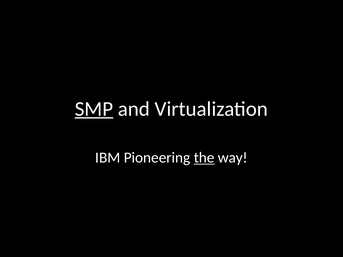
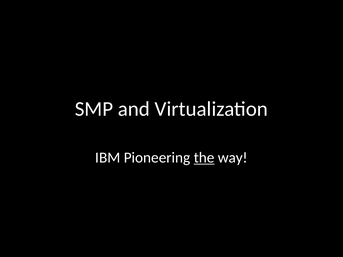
SMP underline: present -> none (94, 109)
